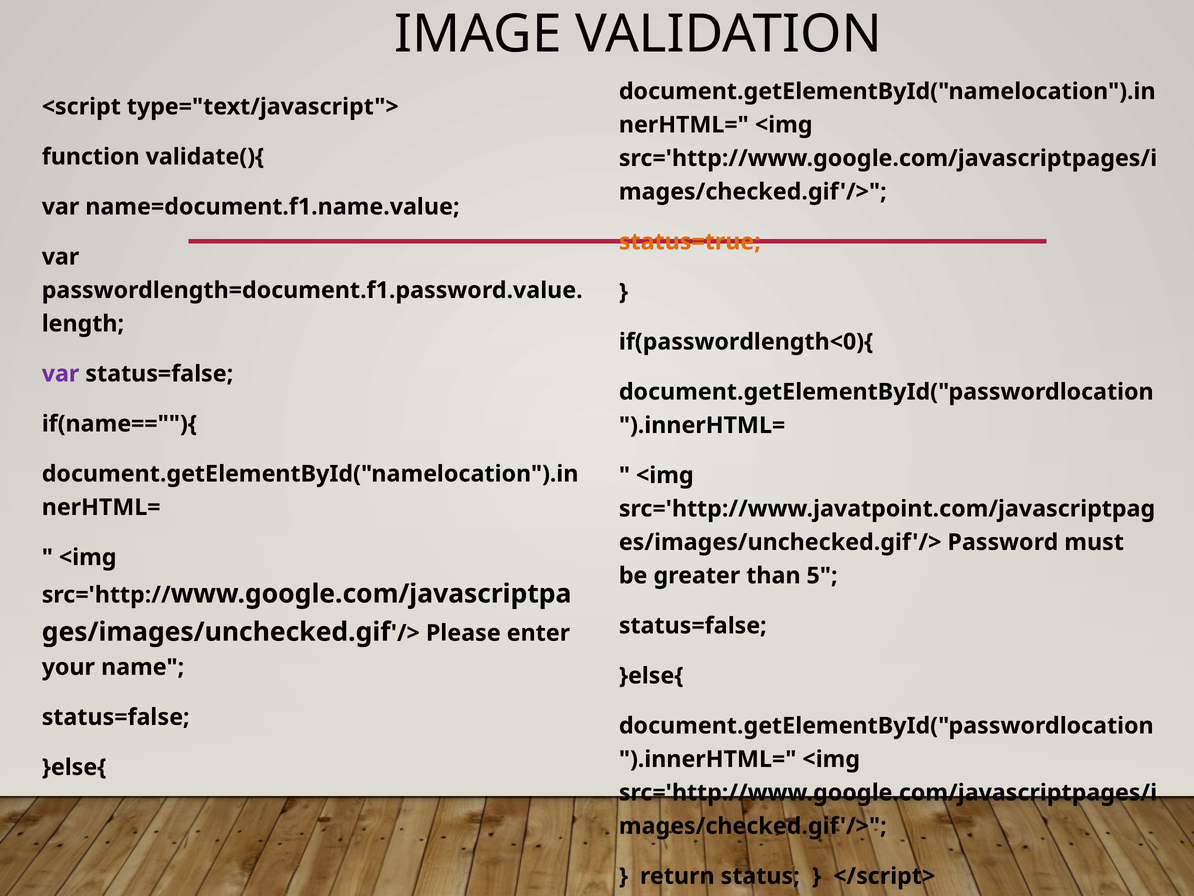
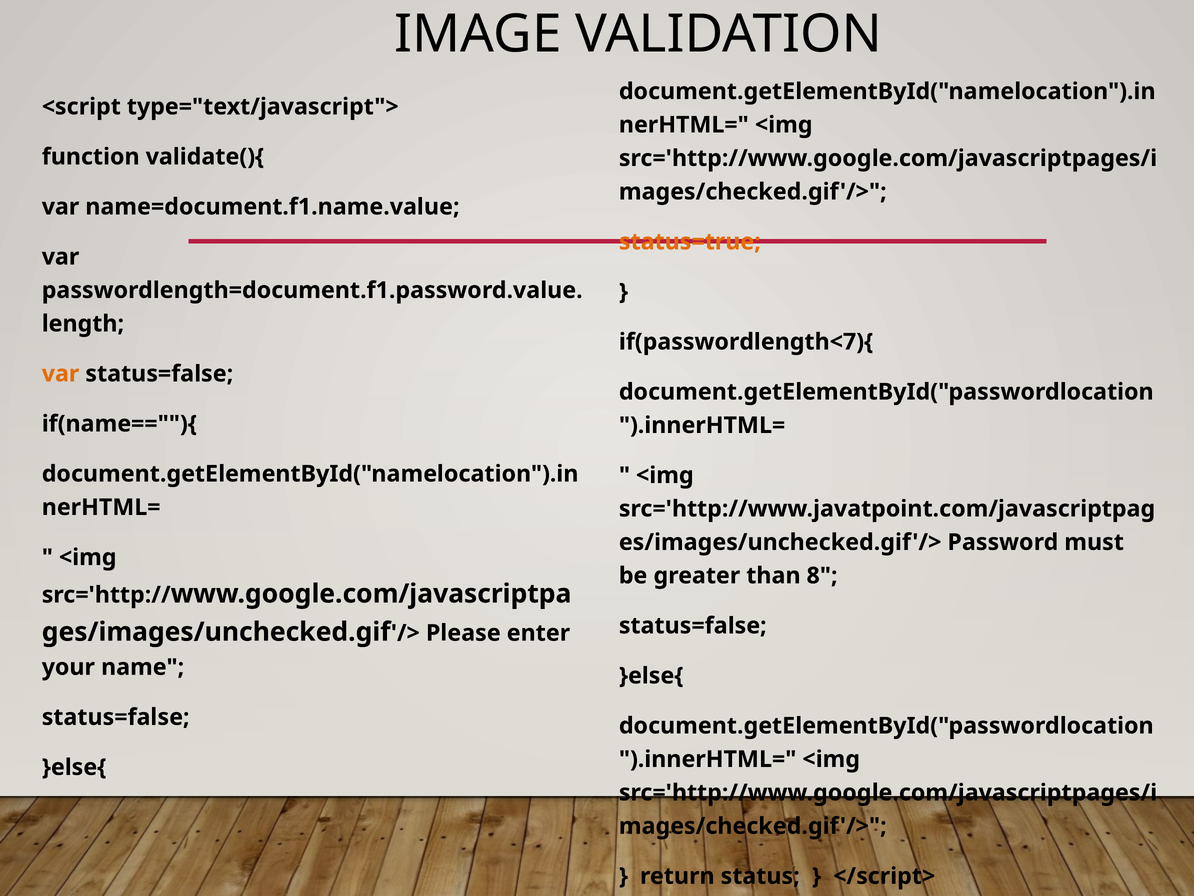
if(passwordlength<0){: if(passwordlength<0){ -> if(passwordlength<7){ (746, 342)
var colour: purple -> orange (61, 374)
5: 5 -> 8 (822, 575)
